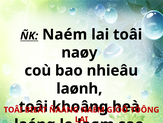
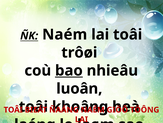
naøy: naøy -> trôøi (79, 52)
bao underline: none -> present (69, 70)
laønh: laønh -> luoân (79, 88)
